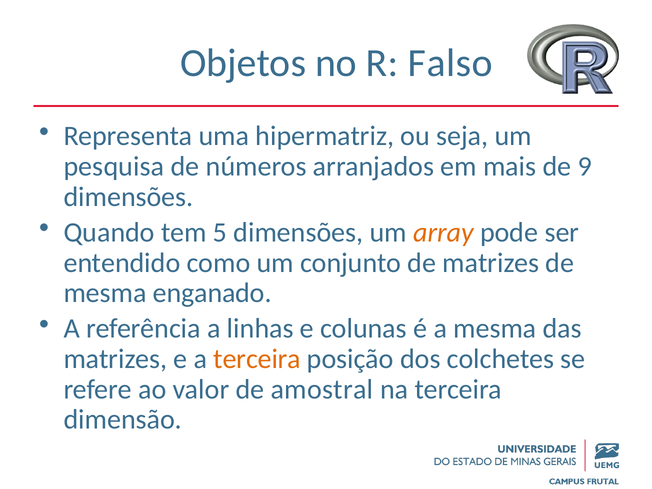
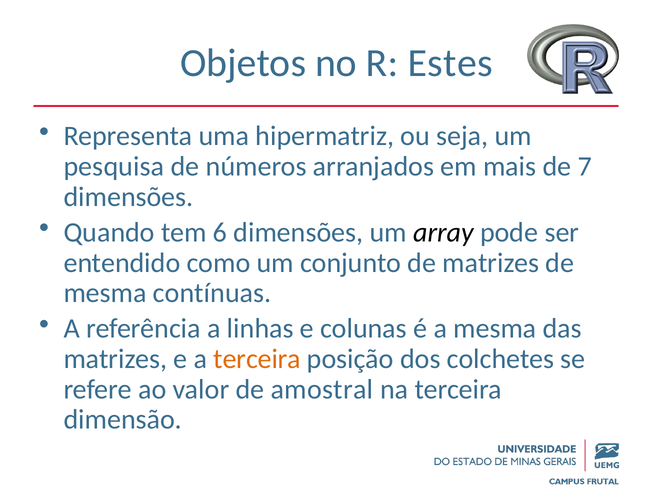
Falso: Falso -> Estes (450, 63)
9: 9 -> 7 (585, 167)
5: 5 -> 6 (220, 232)
array colour: orange -> black (443, 232)
enganado: enganado -> contínuas (212, 293)
